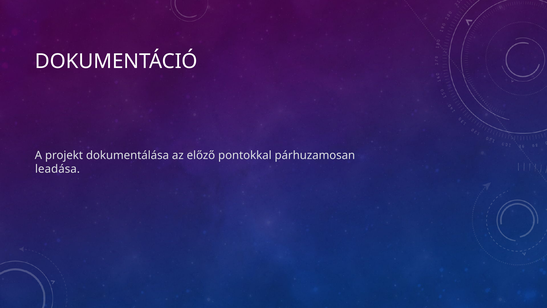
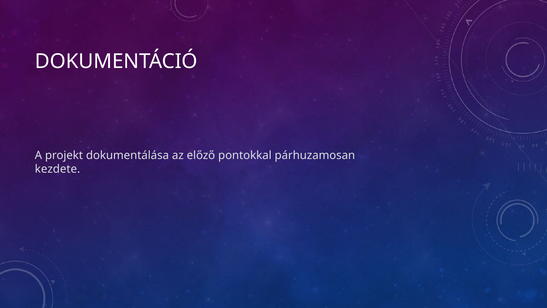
leadása: leadása -> kezdete (57, 169)
